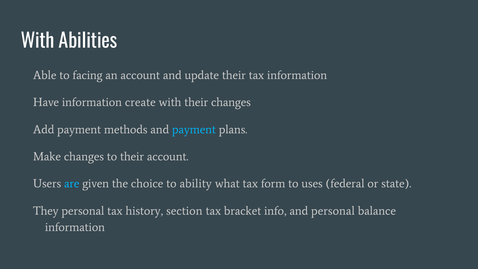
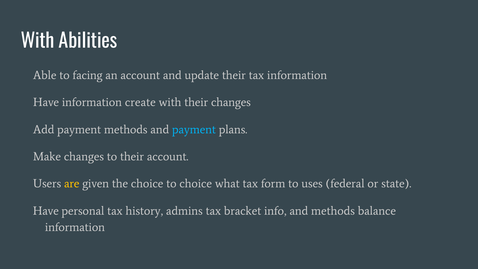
are colour: light blue -> yellow (72, 184)
to ability: ability -> choice (196, 184)
They: They -> Have (46, 211)
section: section -> admins (184, 211)
and personal: personal -> methods (333, 211)
